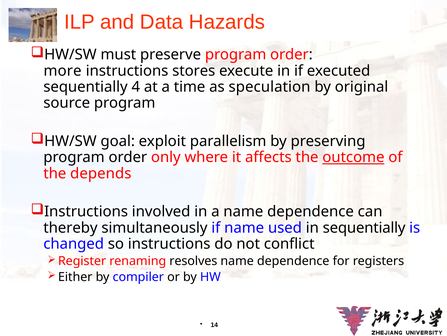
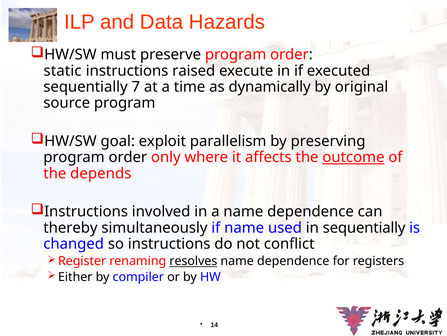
more: more -> static (63, 71)
stores: stores -> raised (194, 71)
4: 4 -> 7 (136, 87)
speculation: speculation -> dynamically (270, 87)
resolves underline: none -> present (193, 261)
